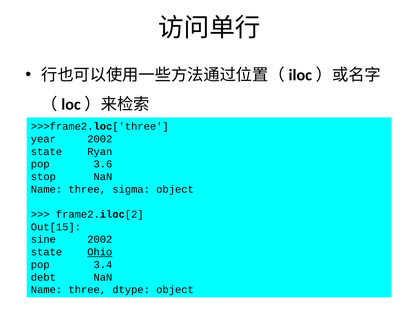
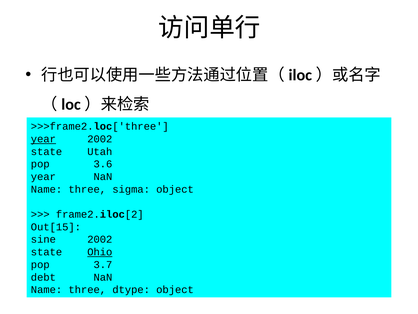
year underline: none -> present (43, 139)
Ryan: Ryan -> Utah (100, 151)
stop: stop -> year (43, 176)
3.4: 3.4 -> 3.7 (103, 264)
